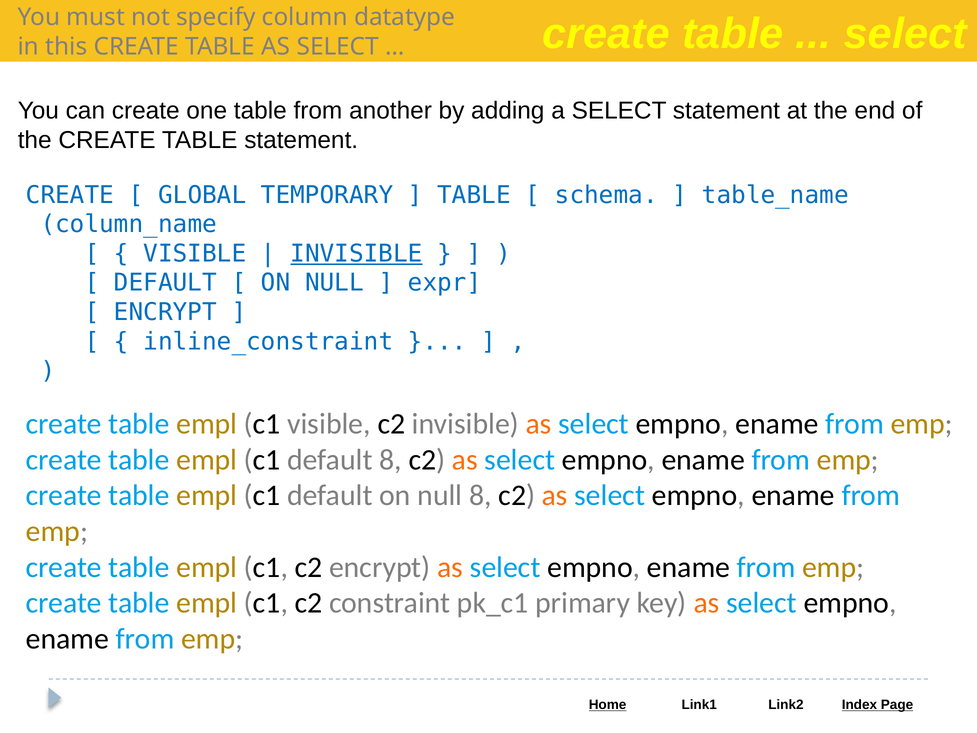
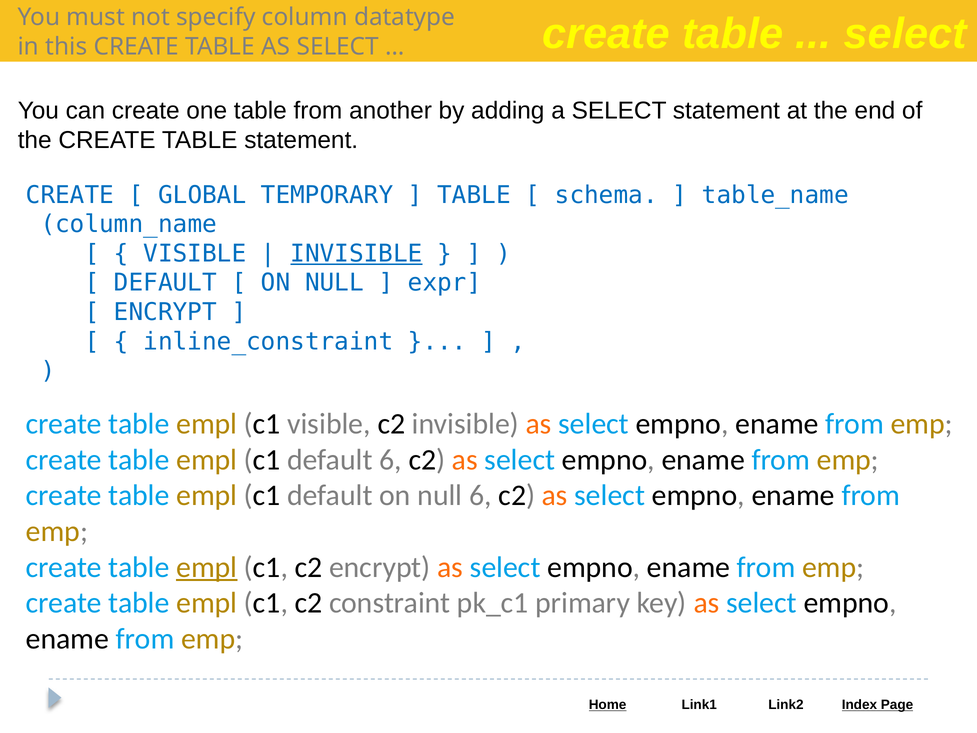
default 8: 8 -> 6 (391, 460)
null 8: 8 -> 6 (480, 495)
empl underline: none -> present (207, 567)
